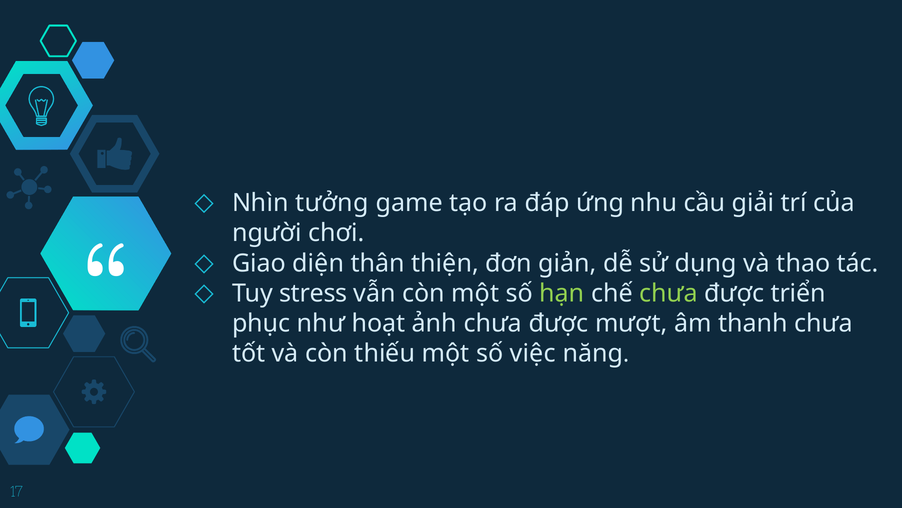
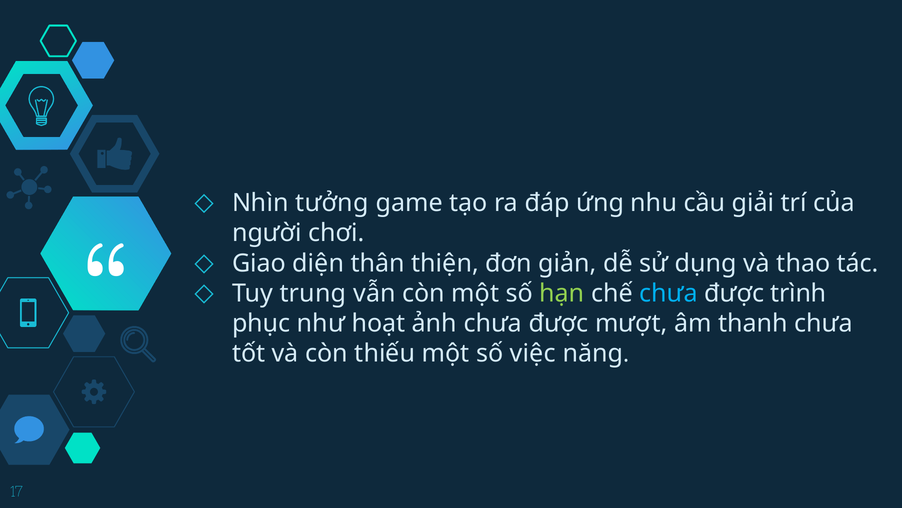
stress: stress -> trung (313, 293)
chưa colour: light green -> light blue (669, 293)
triển: triển -> trình (798, 293)
